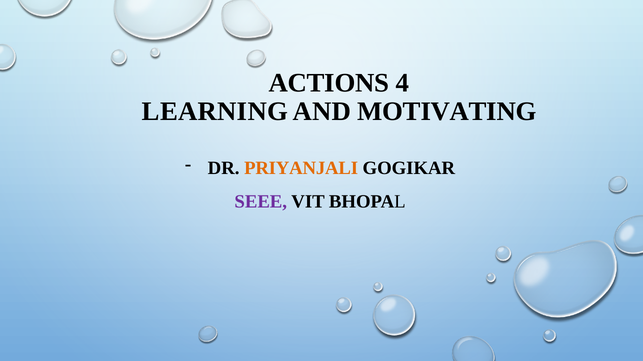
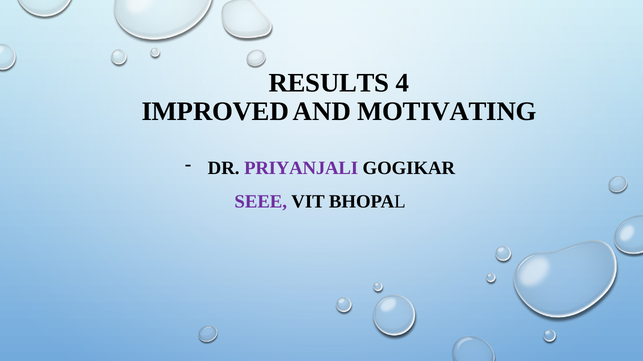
ACTIONS: ACTIONS -> RESULTS (329, 83)
LEARNING: LEARNING -> IMPROVED (215, 112)
PRIYANJALI colour: orange -> purple (301, 168)
